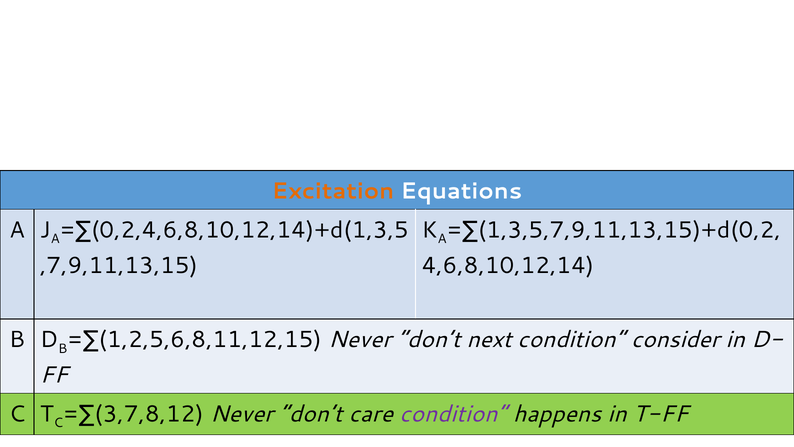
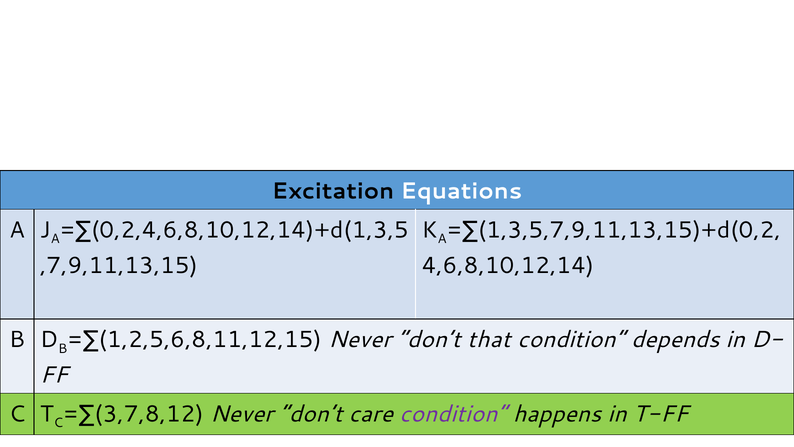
Excitation colour: orange -> black (333, 191)
next: next -> that (489, 339)
consider: consider -> depends (675, 339)
